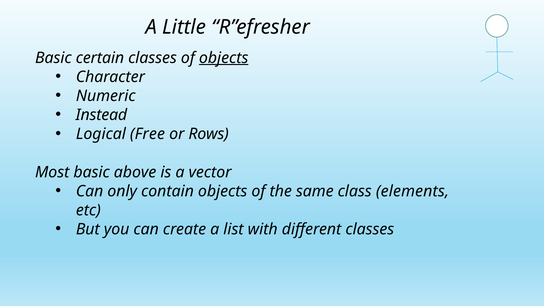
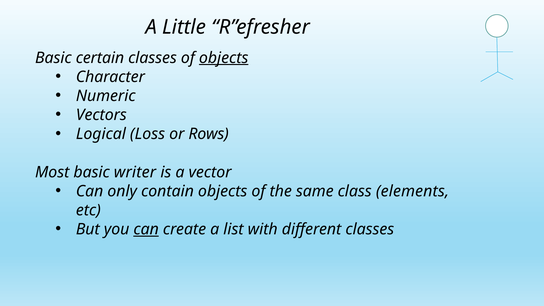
Instead: Instead -> Vectors (101, 115)
Free: Free -> Loss (148, 134)
above: above -> writer (135, 172)
can underline: none -> present (146, 229)
